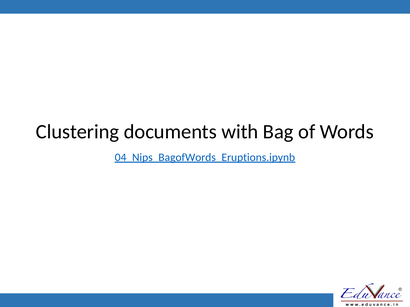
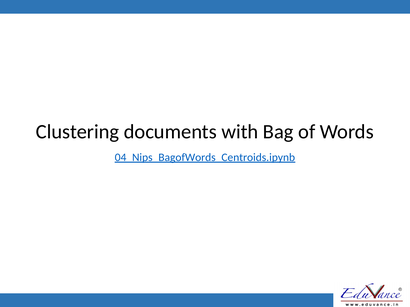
04_Nips_BagofWords_Eruptions.ipynb: 04_Nips_BagofWords_Eruptions.ipynb -> 04_Nips_BagofWords_Centroids.ipynb (205, 158)
